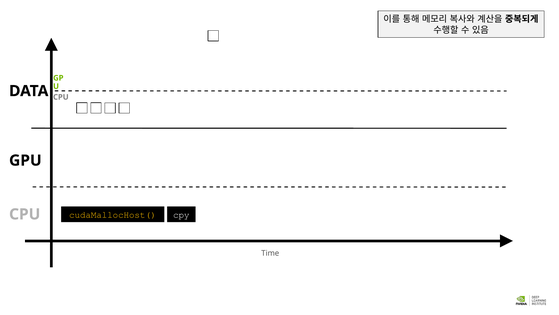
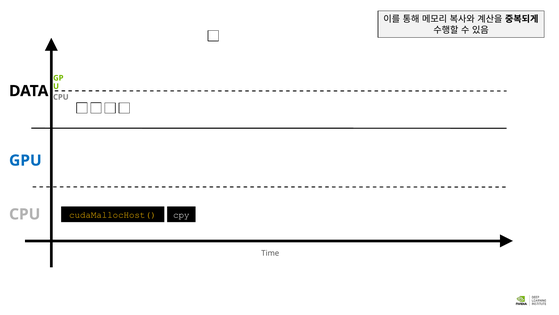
GPU colour: black -> blue (25, 160)
